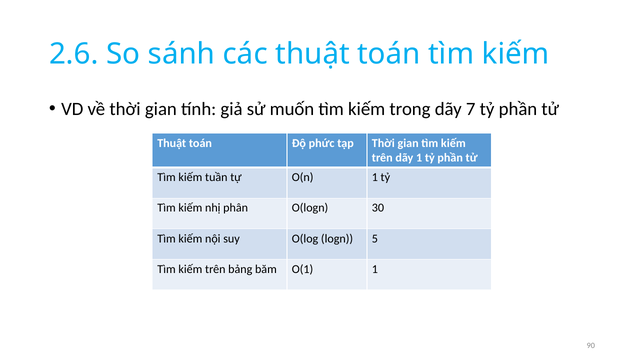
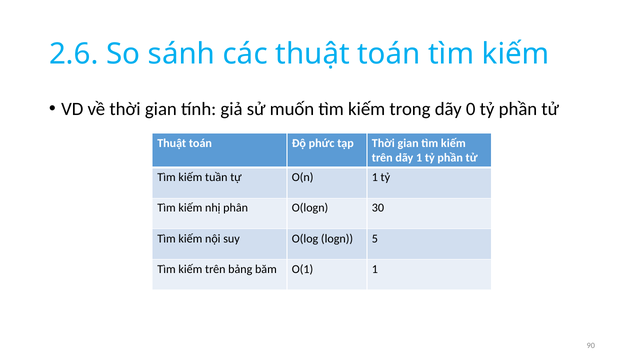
7: 7 -> 0 (471, 109)
